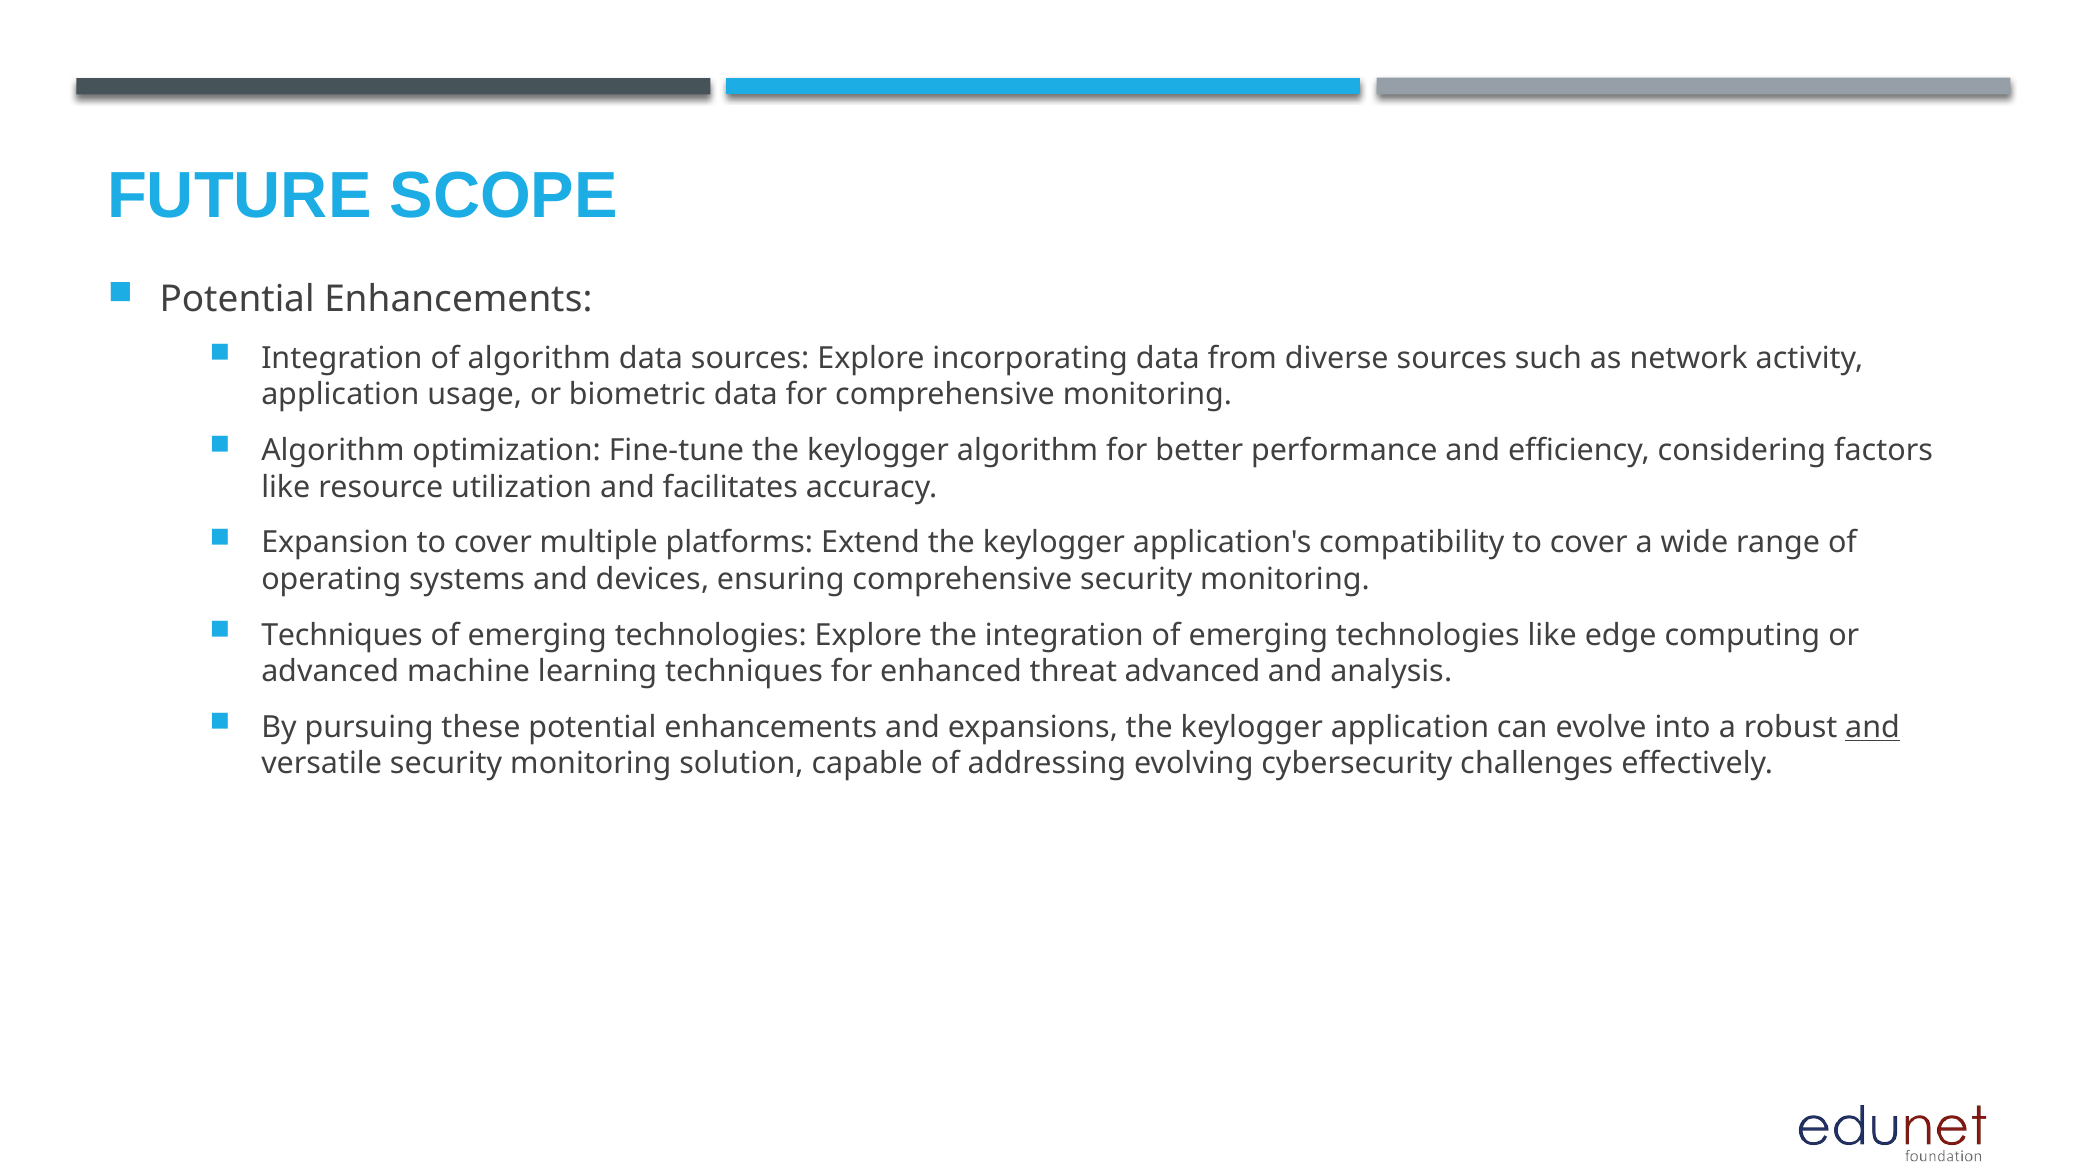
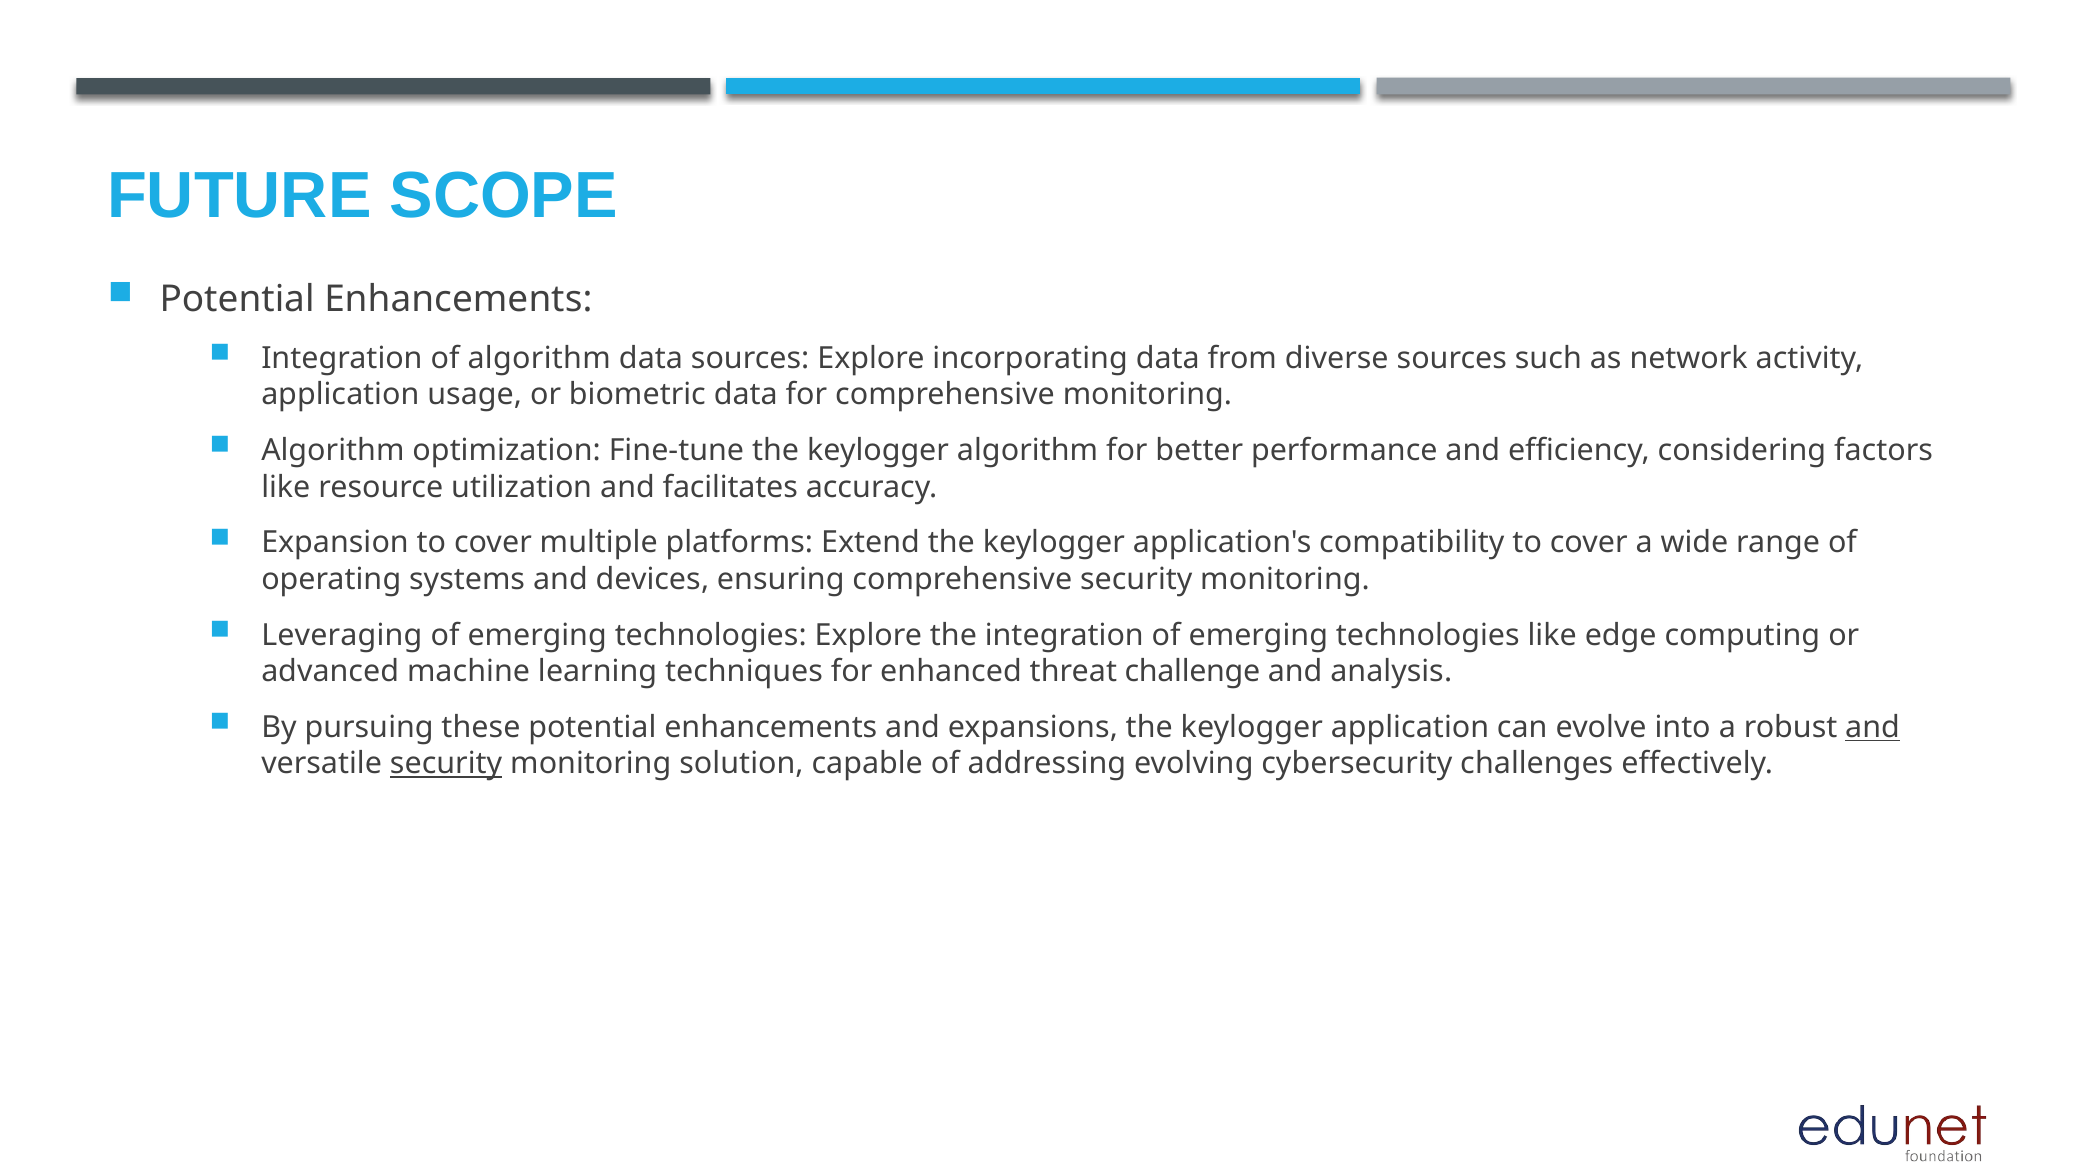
Techniques: Techniques -> Leveraging (342, 635)
threat advanced: advanced -> challenge (1192, 672)
security underline: none -> present (446, 764)
